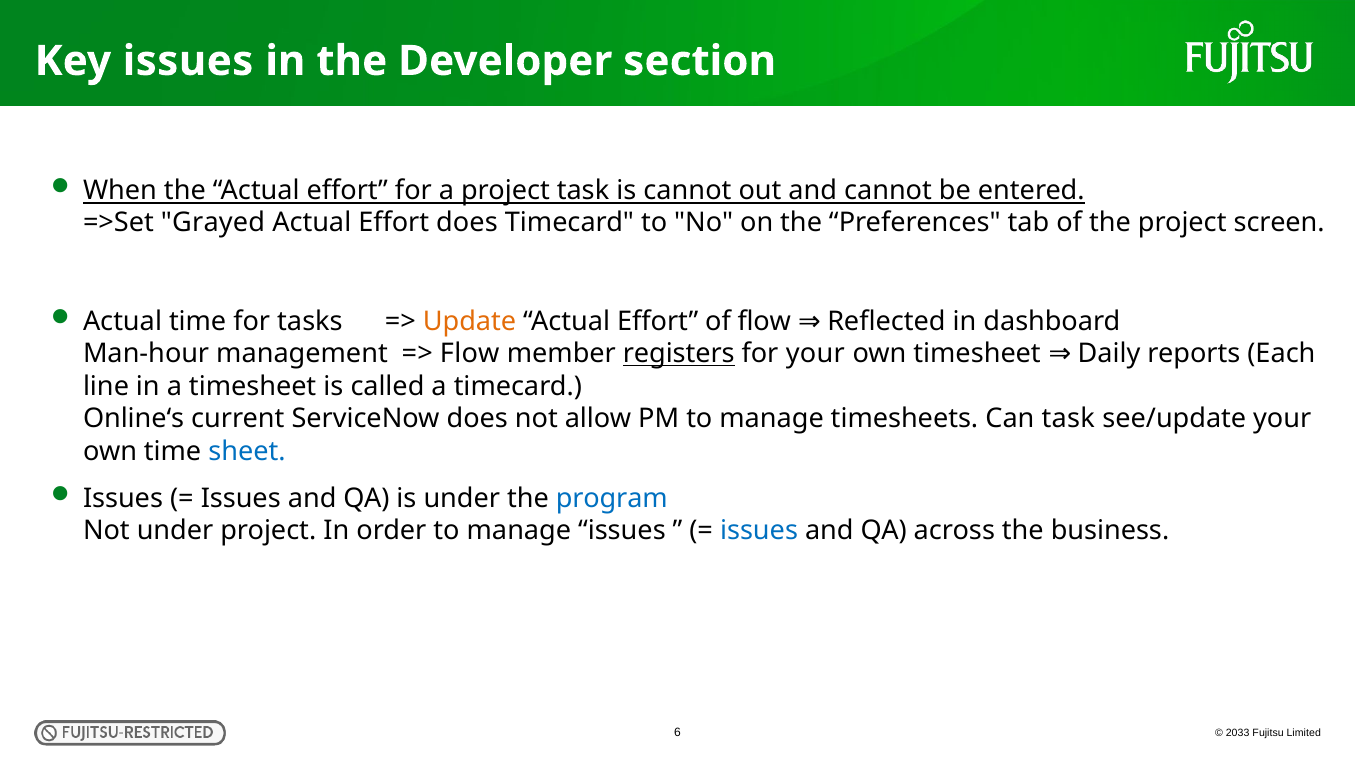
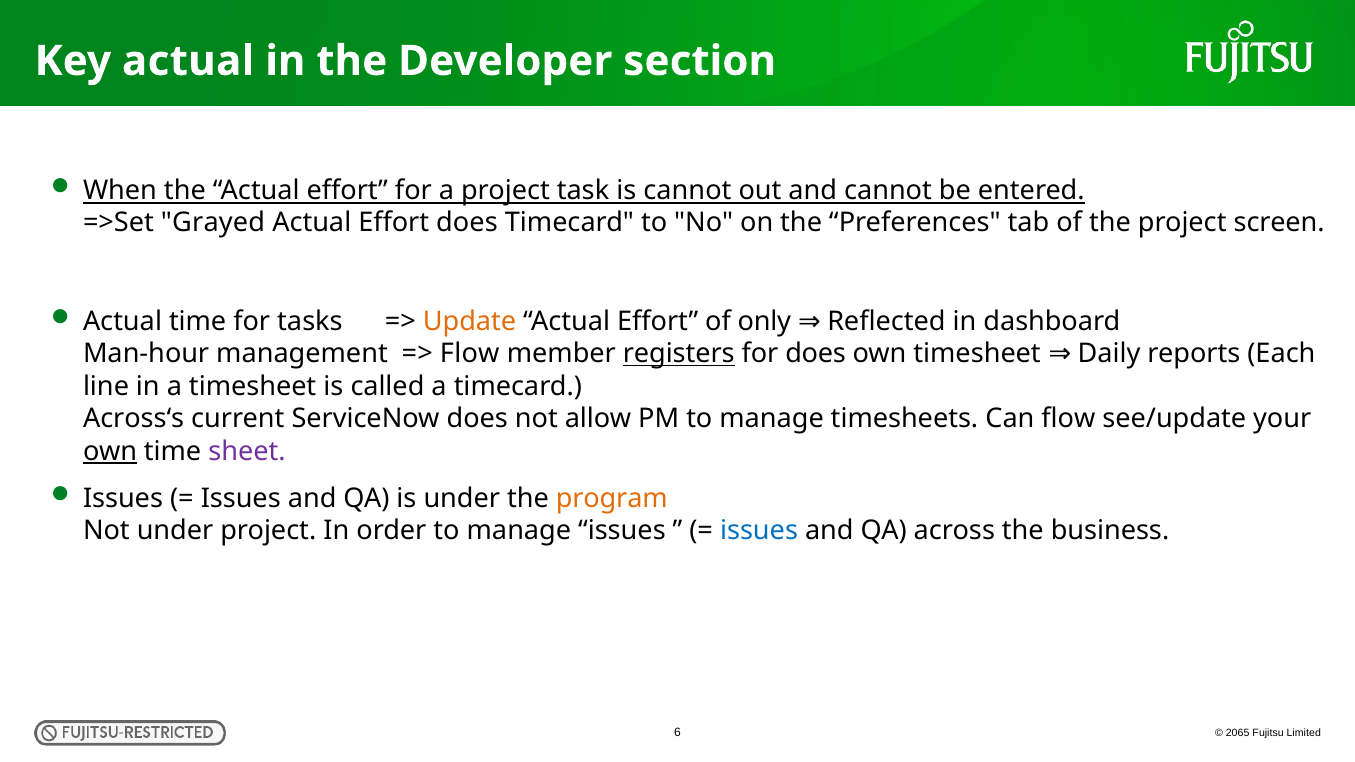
Key issues: issues -> actual (188, 61)
of flow: flow -> only (764, 321)
for your: your -> does (816, 354)
Online‘s: Online‘s -> Across‘s (134, 419)
Can task: task -> flow (1068, 419)
own underline: none -> present (110, 452)
sheet colour: blue -> purple (247, 452)
program colour: blue -> orange (612, 498)
2033: 2033 -> 2065 (1238, 733)
